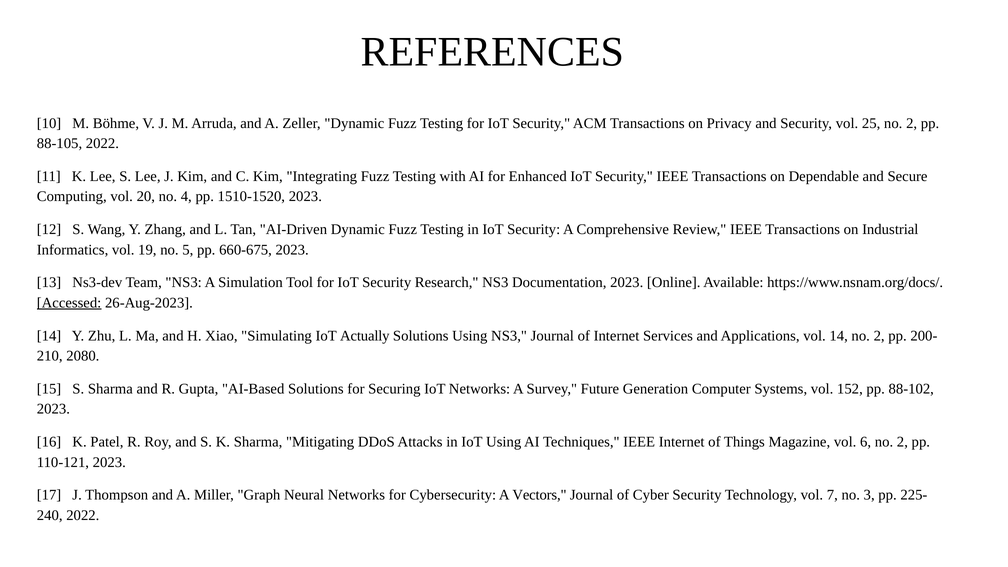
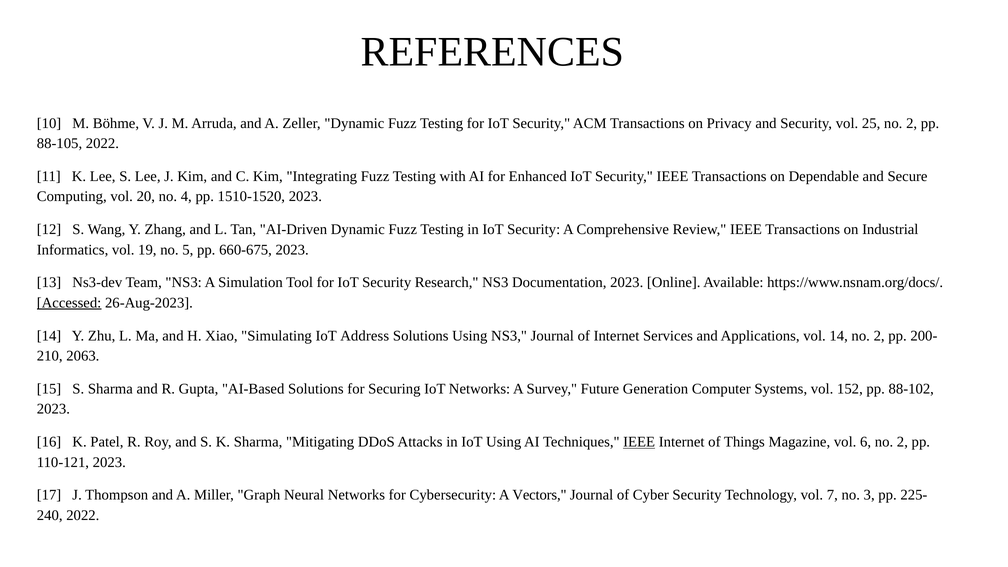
Actually: Actually -> Address (365, 336)
2080: 2080 -> 2063 (83, 356)
IEEE underline: none -> present (639, 442)
